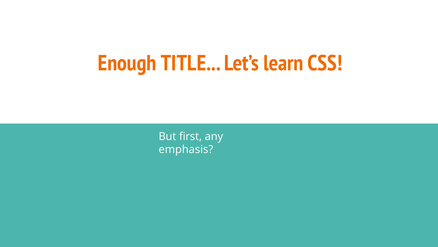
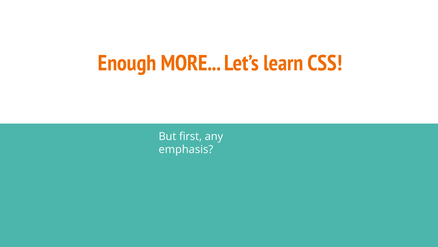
TITLE: TITLE -> MORE (191, 63)
